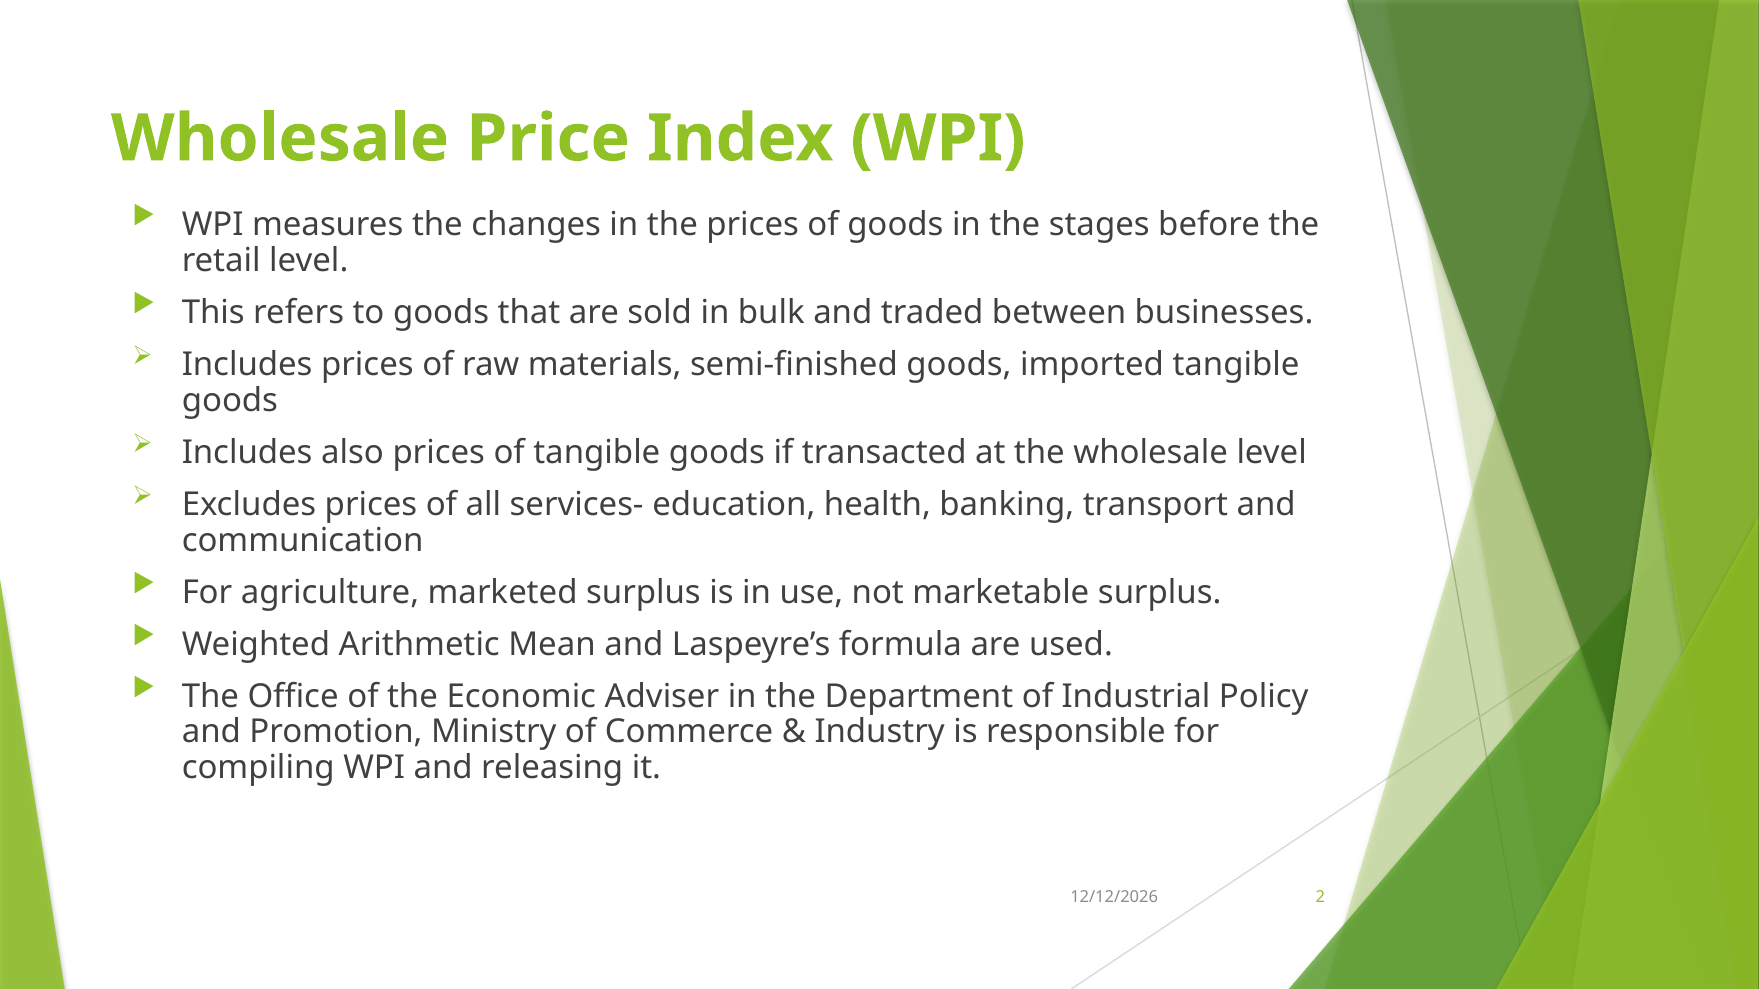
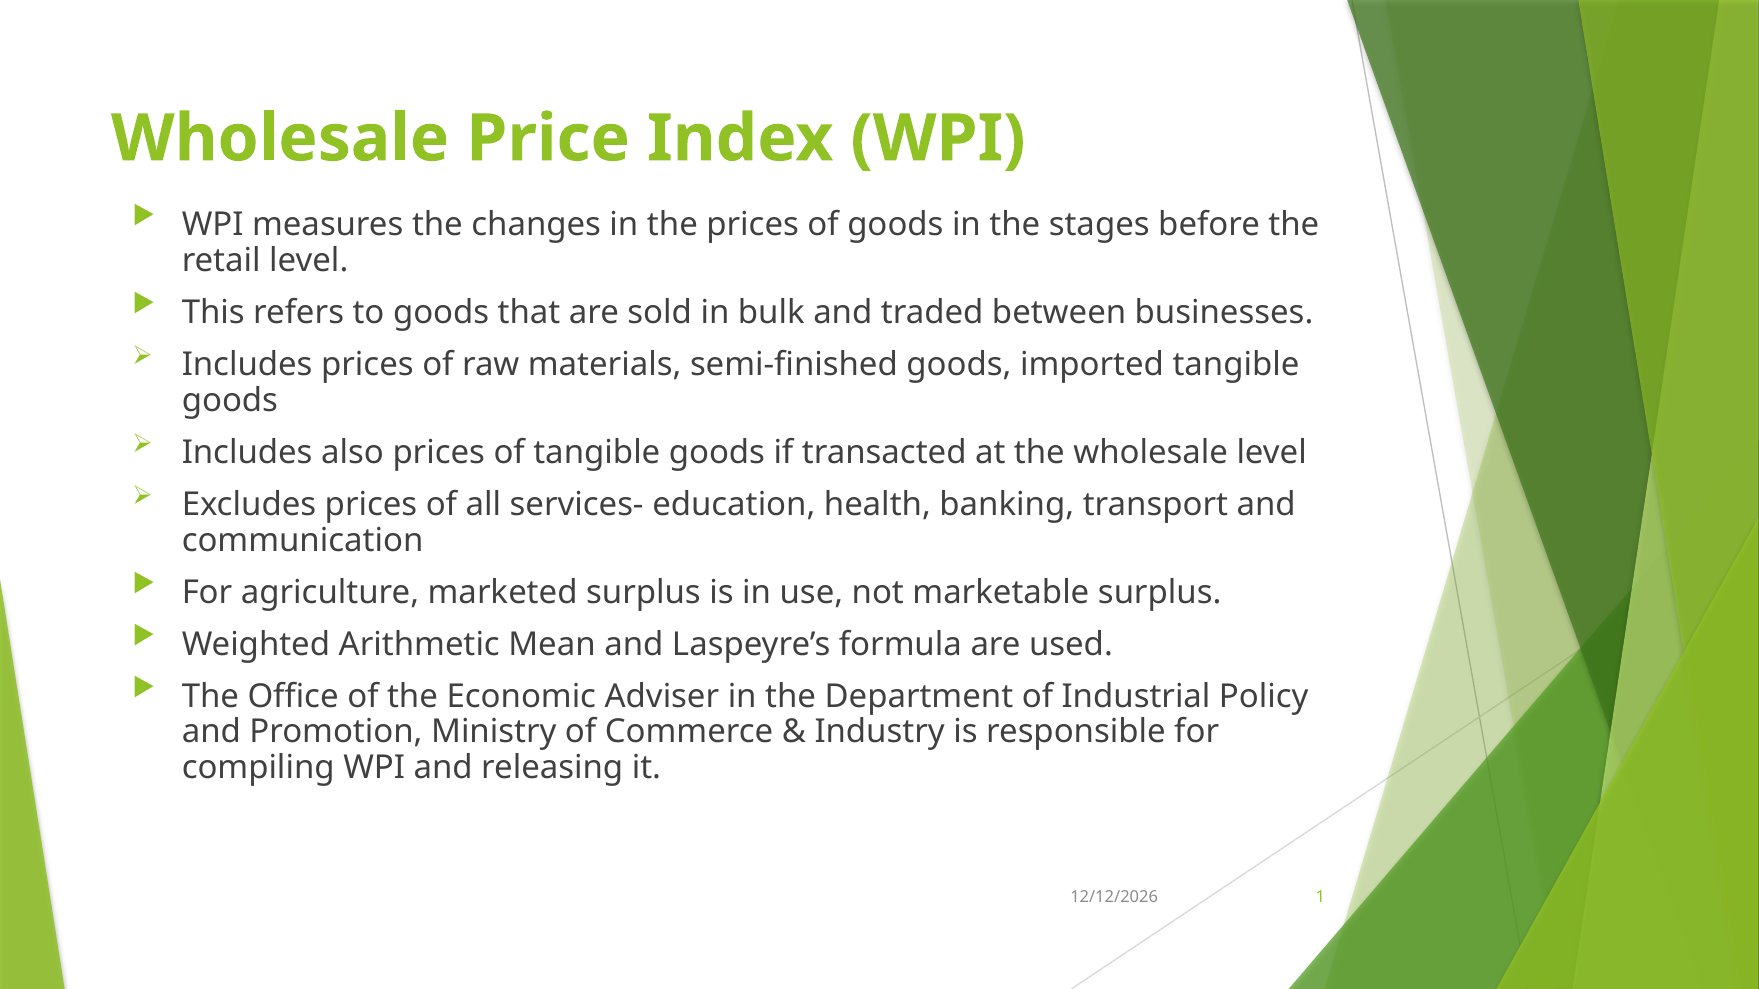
2: 2 -> 1 (1320, 898)
